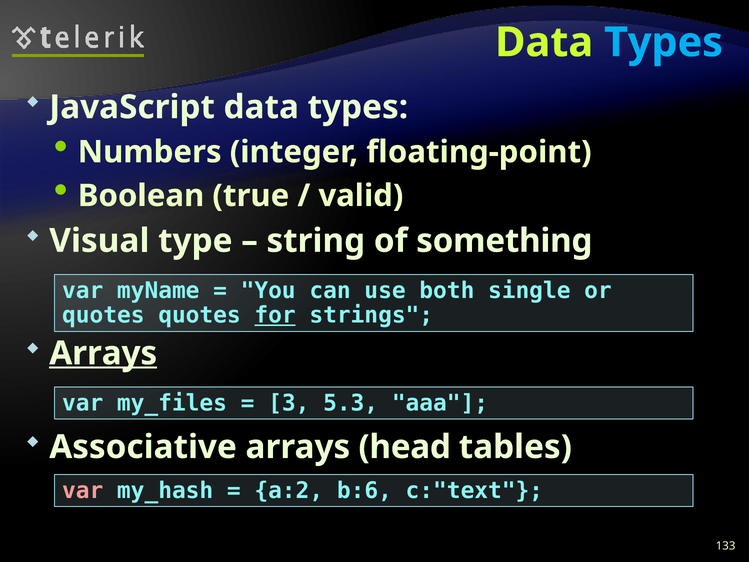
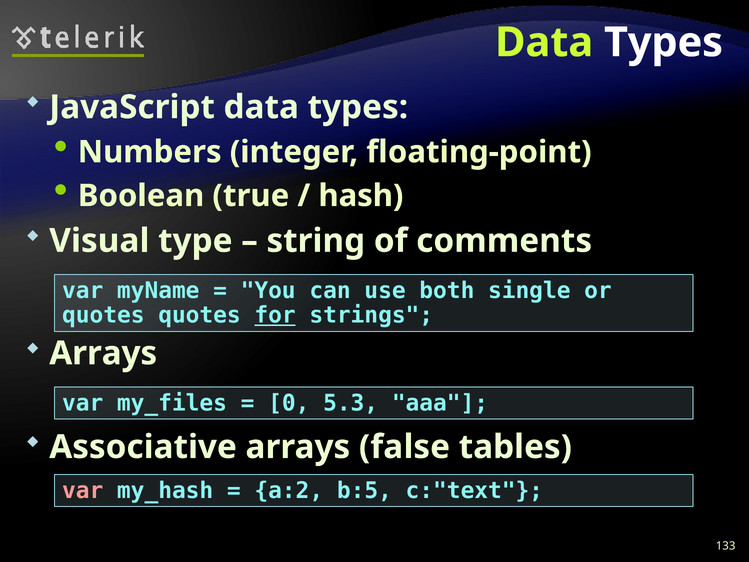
Types colour: light blue -> white (663, 42)
valid: valid -> hash (361, 196)
something: something -> comments (504, 241)
Arrays underline: present -> none (103, 353)
3: 3 -> 0 (289, 403)
head: head -> false (404, 447)
b:6: b:6 -> b:5 (364, 490)
